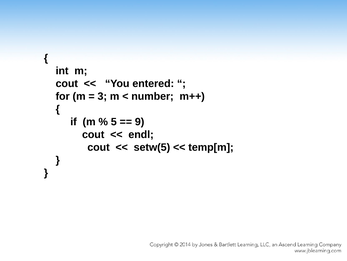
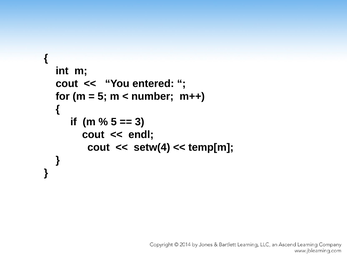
3: 3 -> 5 (102, 96)
9: 9 -> 3 (140, 122)
setw(5: setw(5 -> setw(4 (152, 147)
